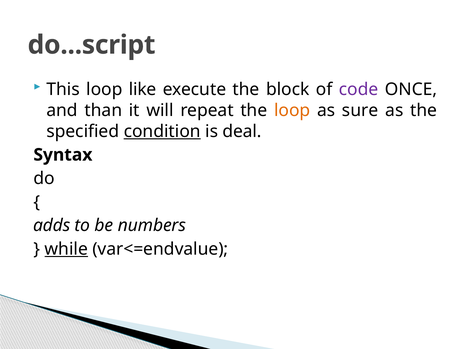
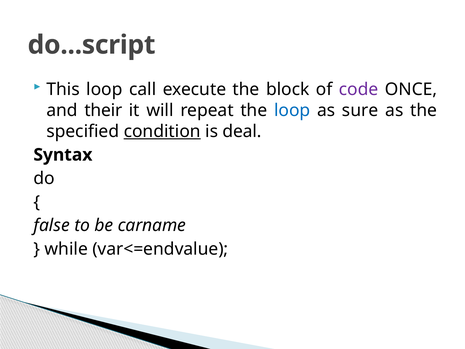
like: like -> call (143, 89)
than: than -> their (103, 110)
loop colour: orange -> blue (292, 110)
adds: adds -> false (52, 225)
numbers: numbers -> carname (152, 225)
while underline: present -> none (66, 249)
